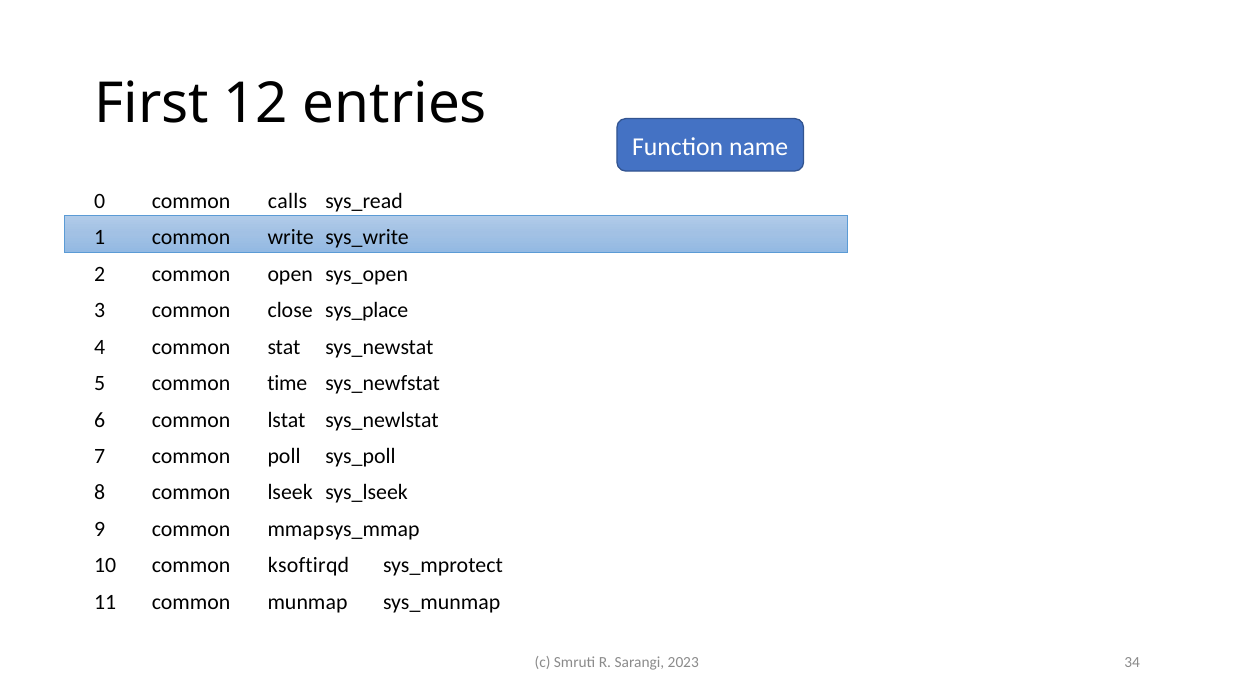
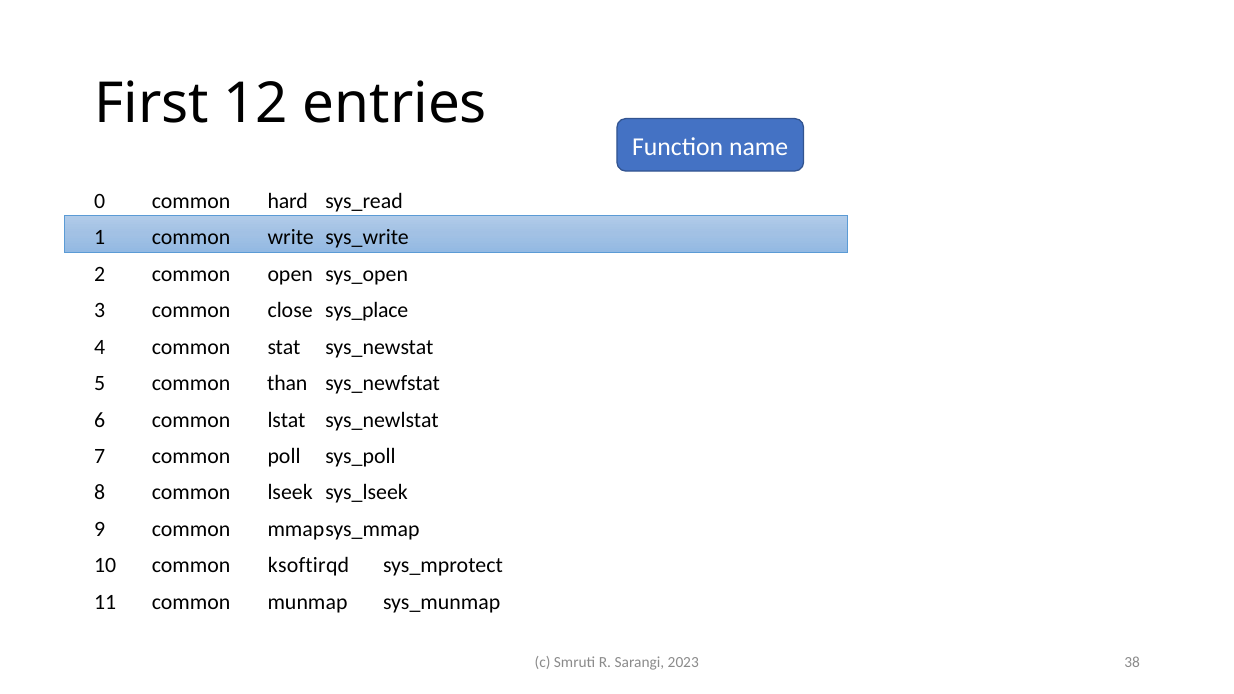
calls: calls -> hard (288, 201)
time: time -> than (287, 383)
34: 34 -> 38 (1132, 663)
